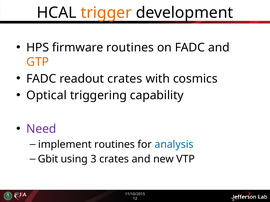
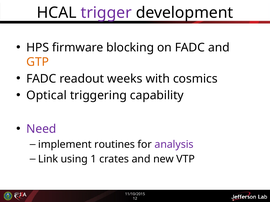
trigger colour: orange -> purple (106, 13)
firmware routines: routines -> blocking (130, 48)
readout crates: crates -> weeks (125, 79)
analysis colour: blue -> purple (174, 145)
Gbit: Gbit -> Link (48, 159)
3: 3 -> 1 (94, 159)
